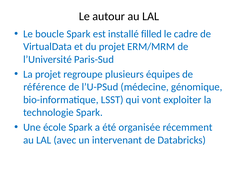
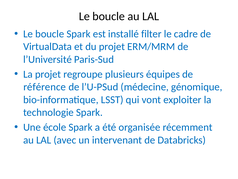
autour: autour -> boucle (109, 16)
filled: filled -> filter (151, 34)
